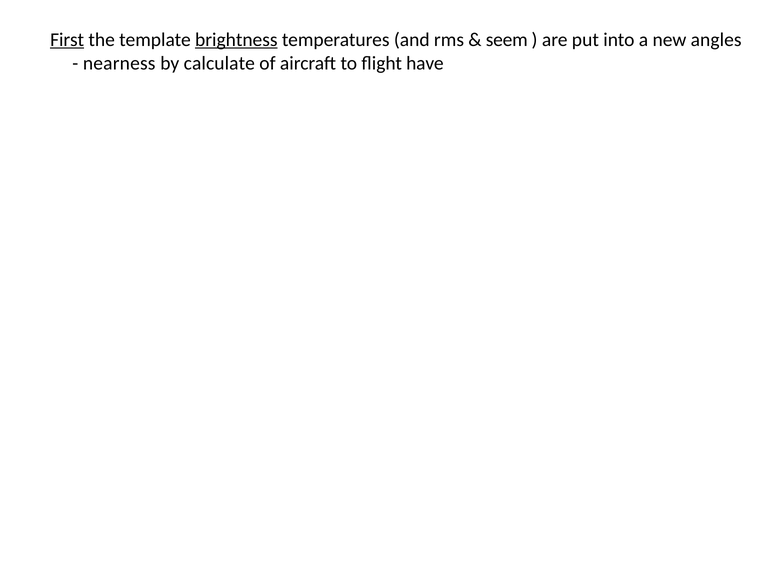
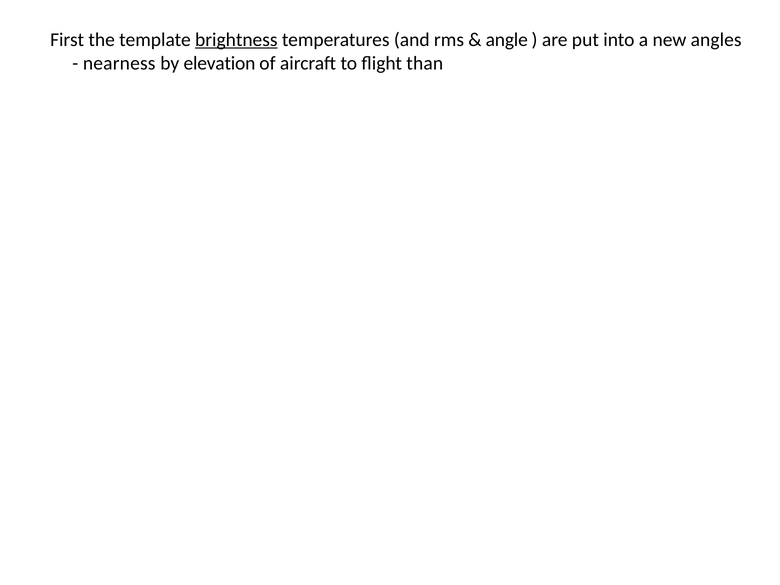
First underline: present -> none (67, 40)
seem: seem -> angle (507, 40)
calculate: calculate -> elevation (219, 63)
have: have -> than (425, 63)
